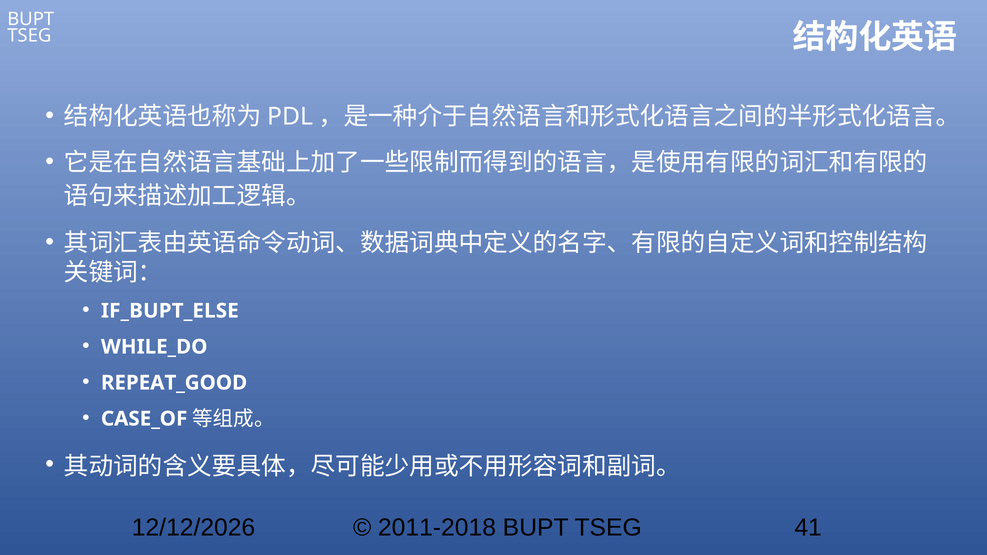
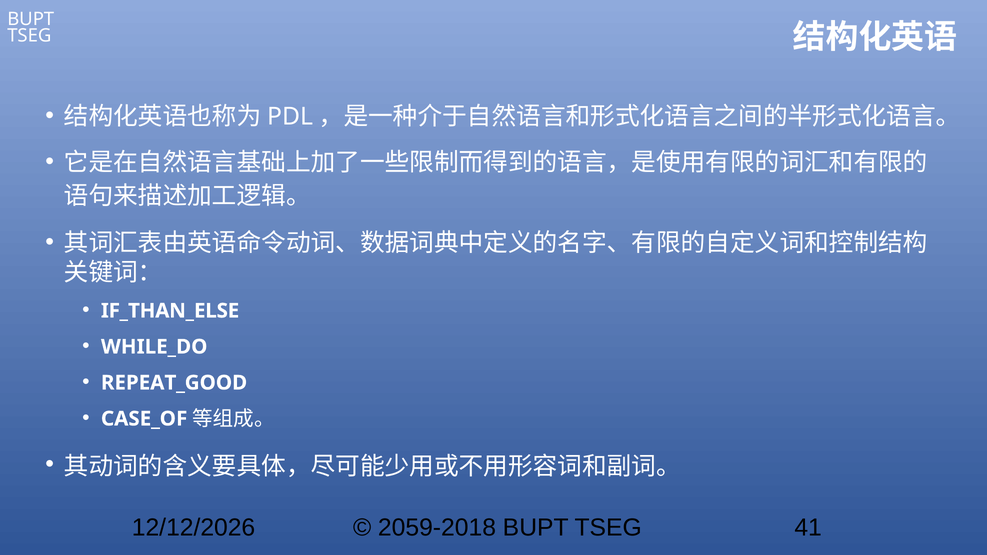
IF_BUPT_ELSE: IF_BUPT_ELSE -> IF_THAN_ELSE (170, 311)
2011-2018: 2011-2018 -> 2059-2018 (437, 528)
